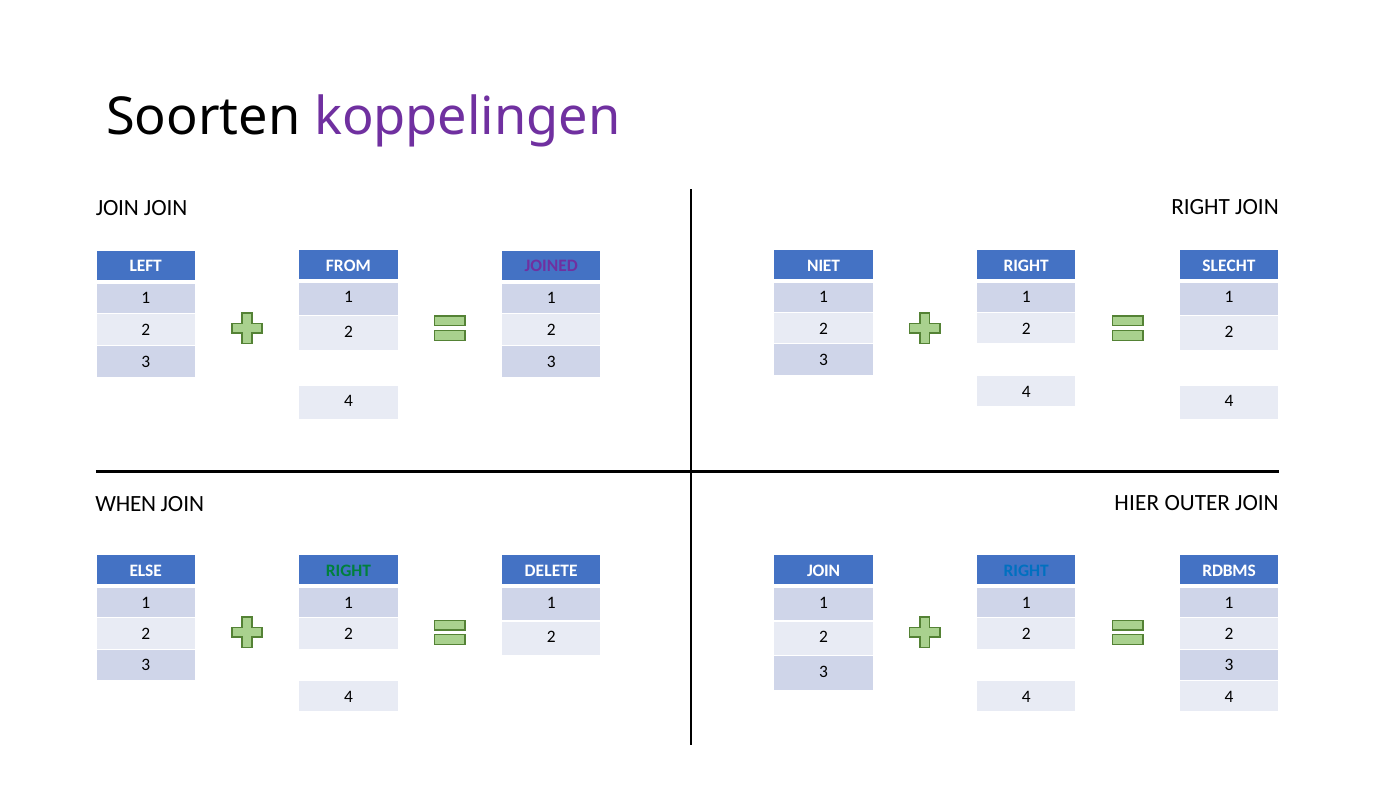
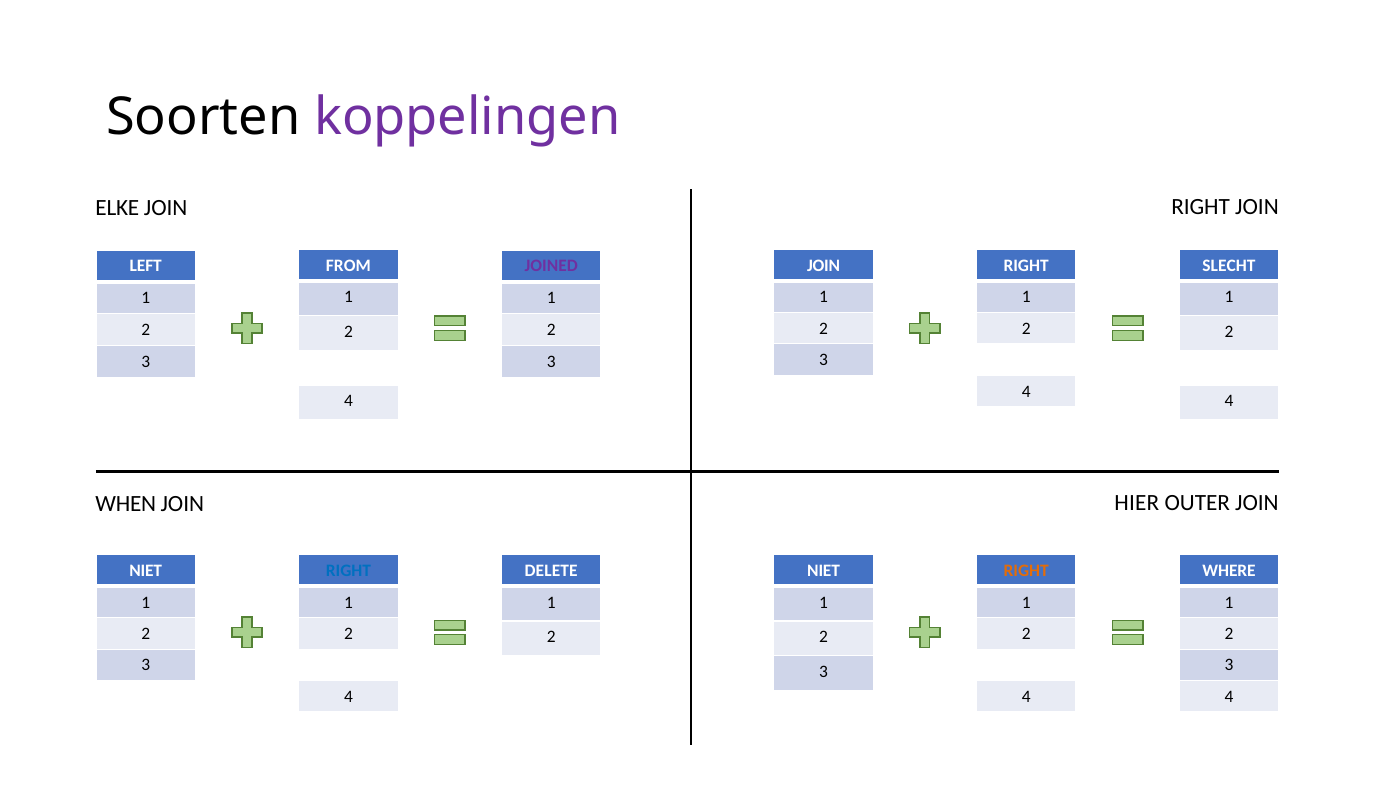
JOIN: JOIN -> ELKE (117, 208)
NIET: NIET -> JOIN (824, 265)
ELSE: ELSE -> NIET (146, 571)
RIGHT colour: green -> blue (348, 571)
JOIN: JOIN -> NIET (824, 571)
RIGHT colour: blue -> orange (1026, 571)
RDBMS: RDBMS -> WHERE (1229, 571)
